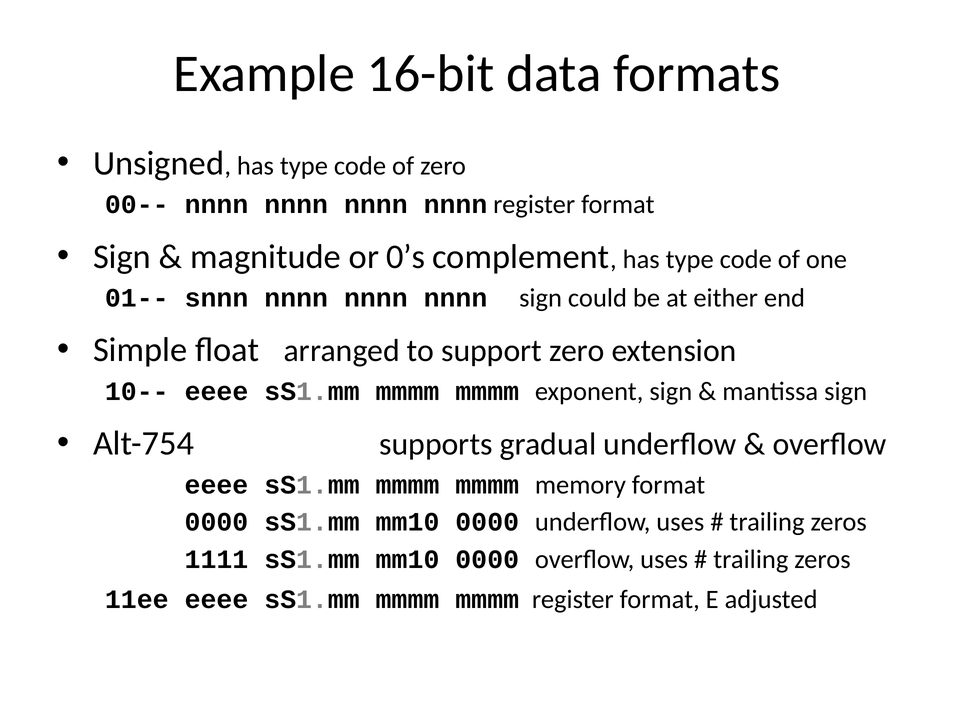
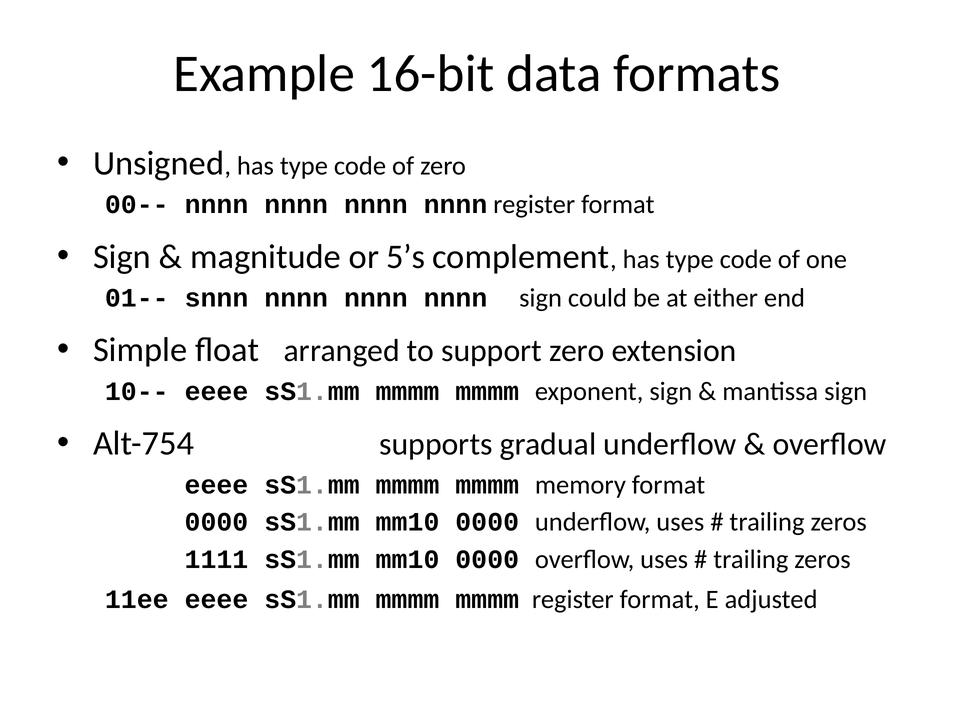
0’s: 0’s -> 5’s (406, 256)
